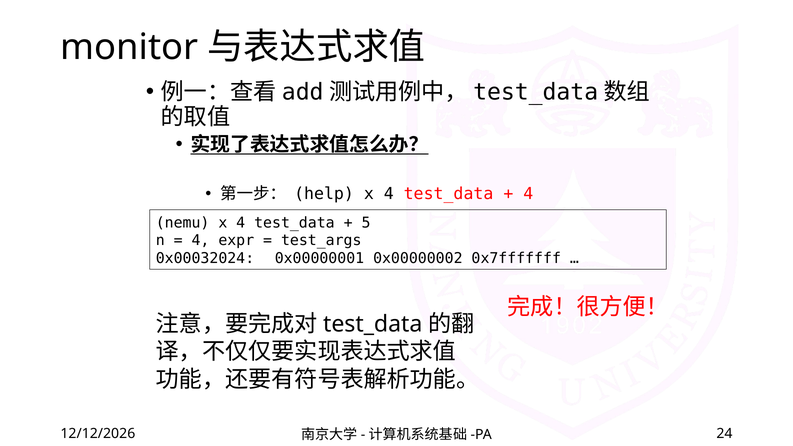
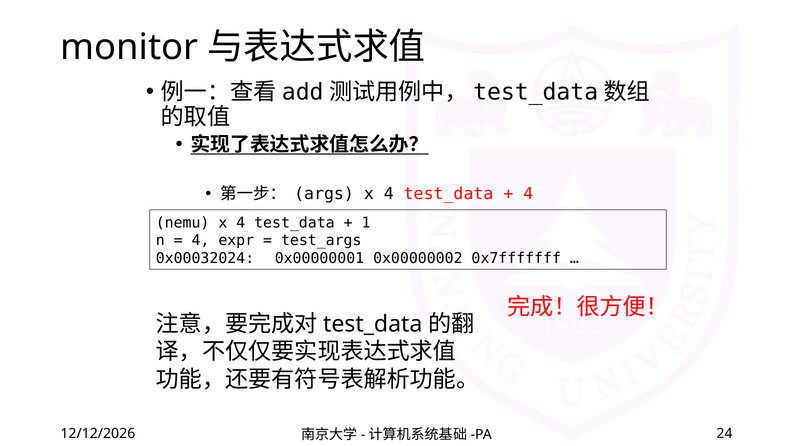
help: help -> args (324, 194)
5: 5 -> 1 (366, 223)
